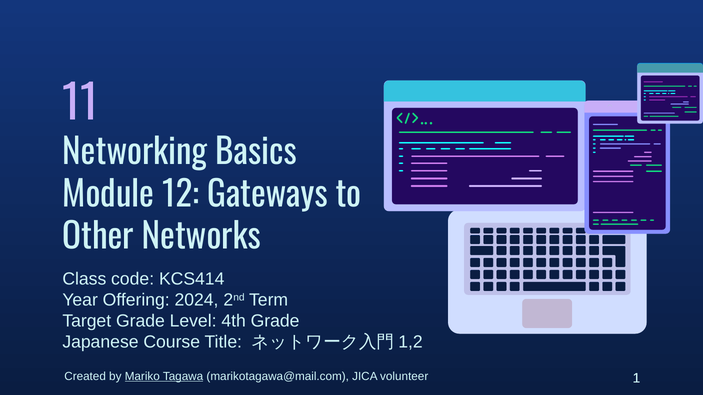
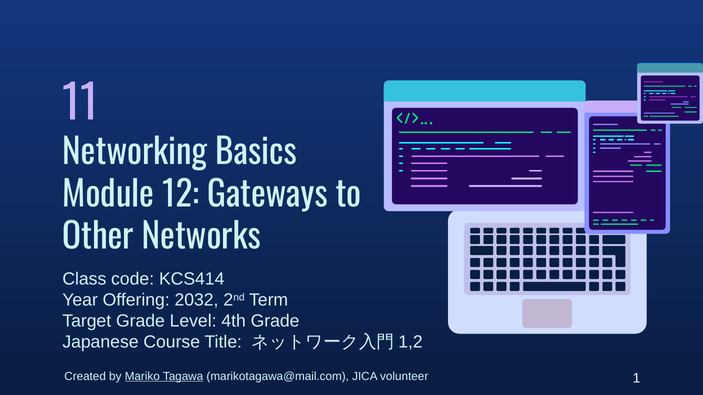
2024: 2024 -> 2032 (197, 300)
